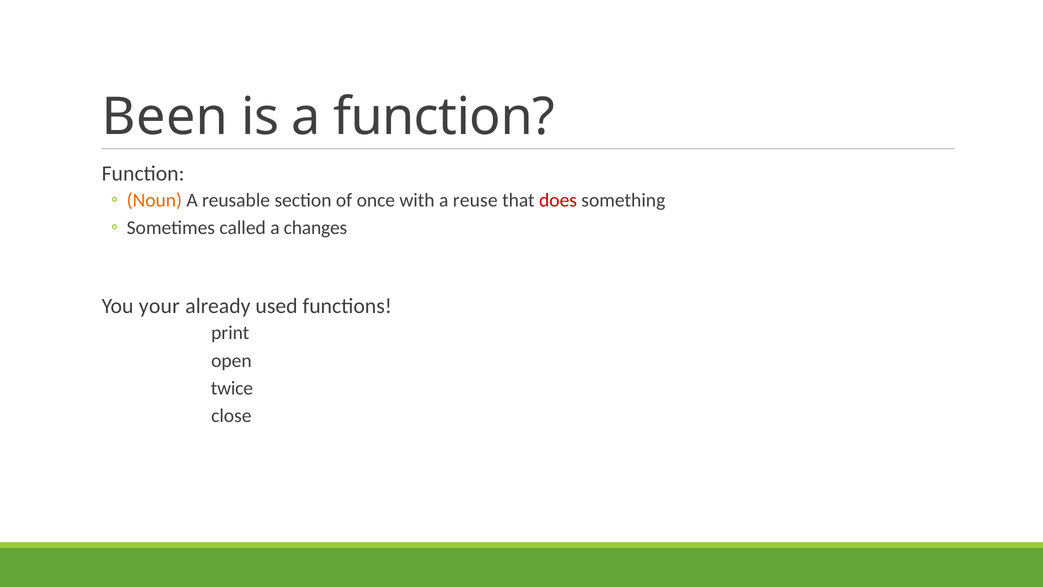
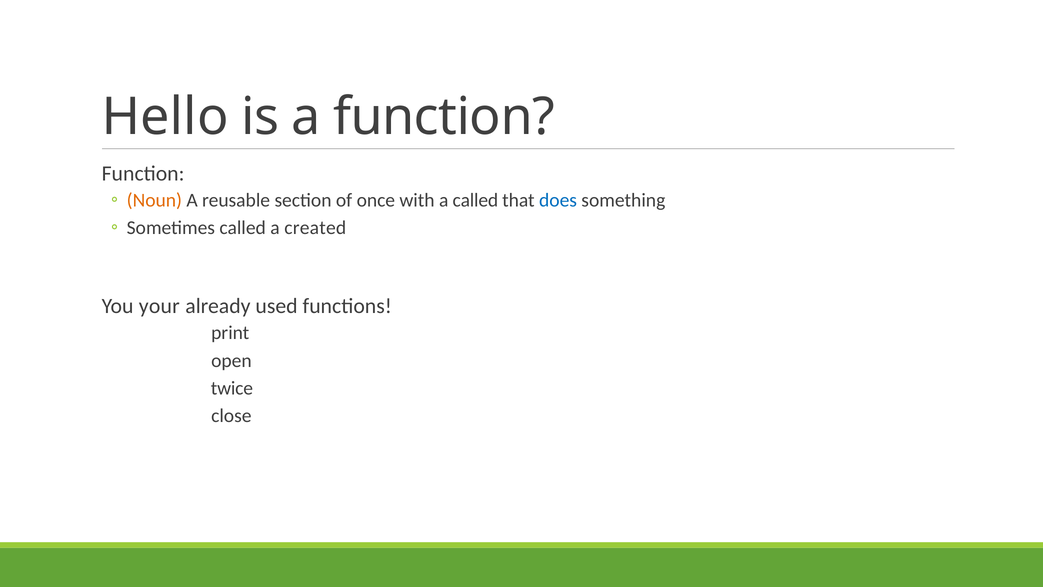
Been: Been -> Hello (165, 117)
a reuse: reuse -> called (475, 200)
does colour: red -> blue (558, 200)
changes: changes -> created (315, 228)
